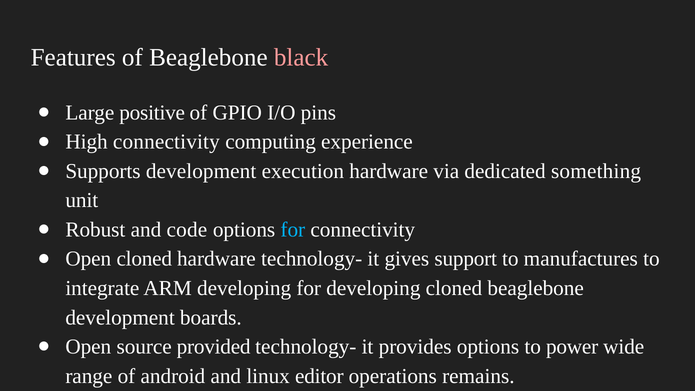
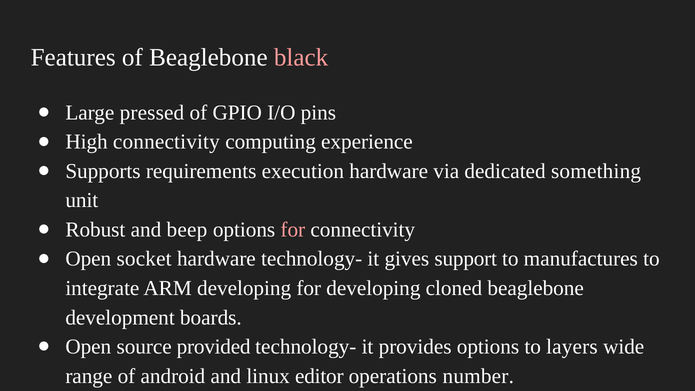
positive: positive -> pressed (152, 113)
Supports development: development -> requirements (201, 171)
code: code -> beep (187, 230)
for colour: light blue -> pink (293, 230)
Open cloned: cloned -> socket (144, 259)
power: power -> layers (572, 347)
remains: remains -> number (478, 376)
